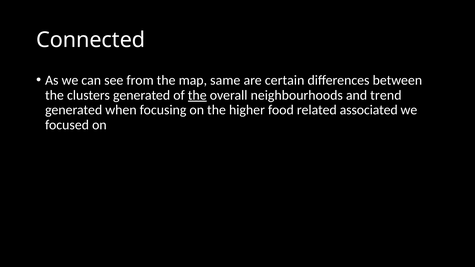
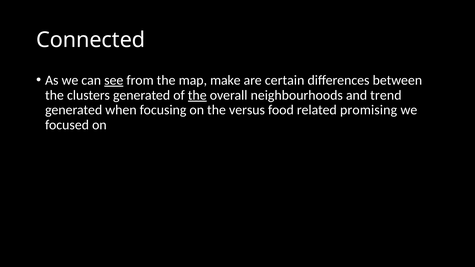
see underline: none -> present (114, 80)
same: same -> make (225, 80)
higher: higher -> versus (247, 110)
associated: associated -> promising (369, 110)
